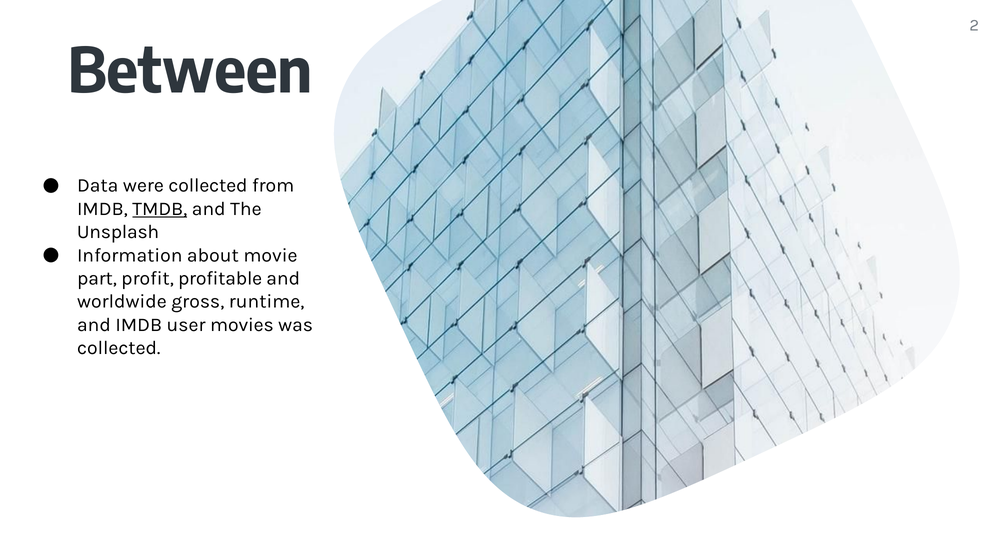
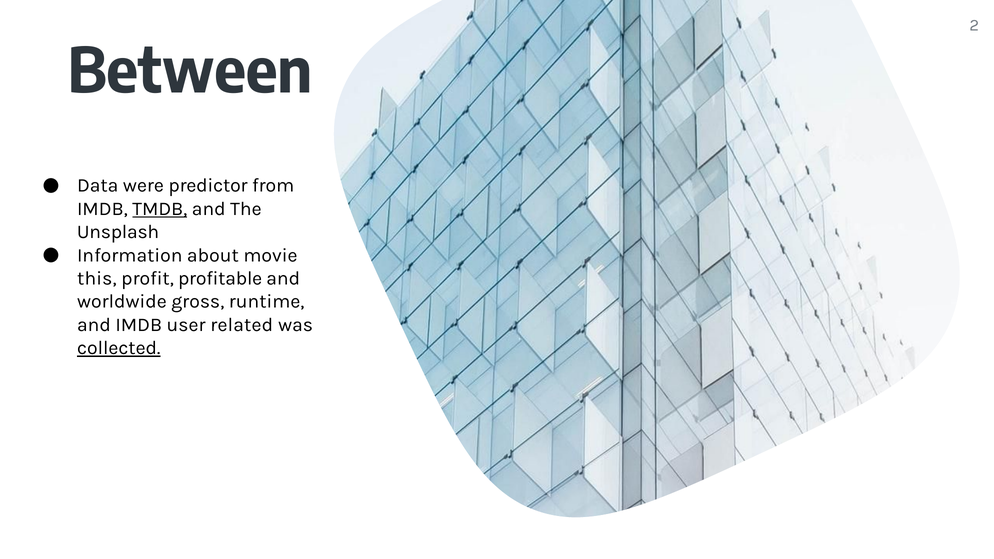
were collected: collected -> predictor (208, 186)
part: part -> this (97, 278)
movies: movies -> related (242, 325)
collected underline: none -> present (119, 348)
